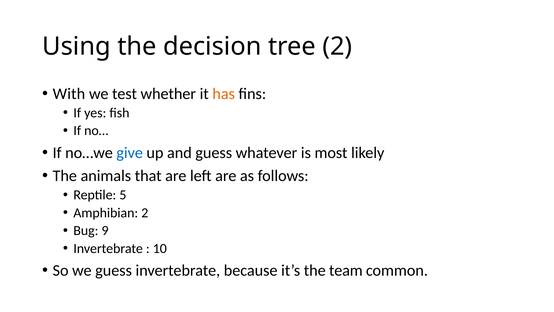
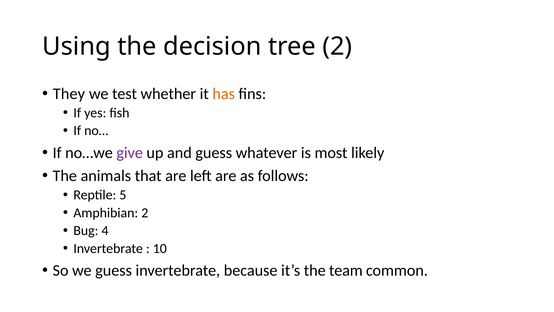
With: With -> They (69, 94)
give colour: blue -> purple (130, 152)
9: 9 -> 4 (105, 230)
